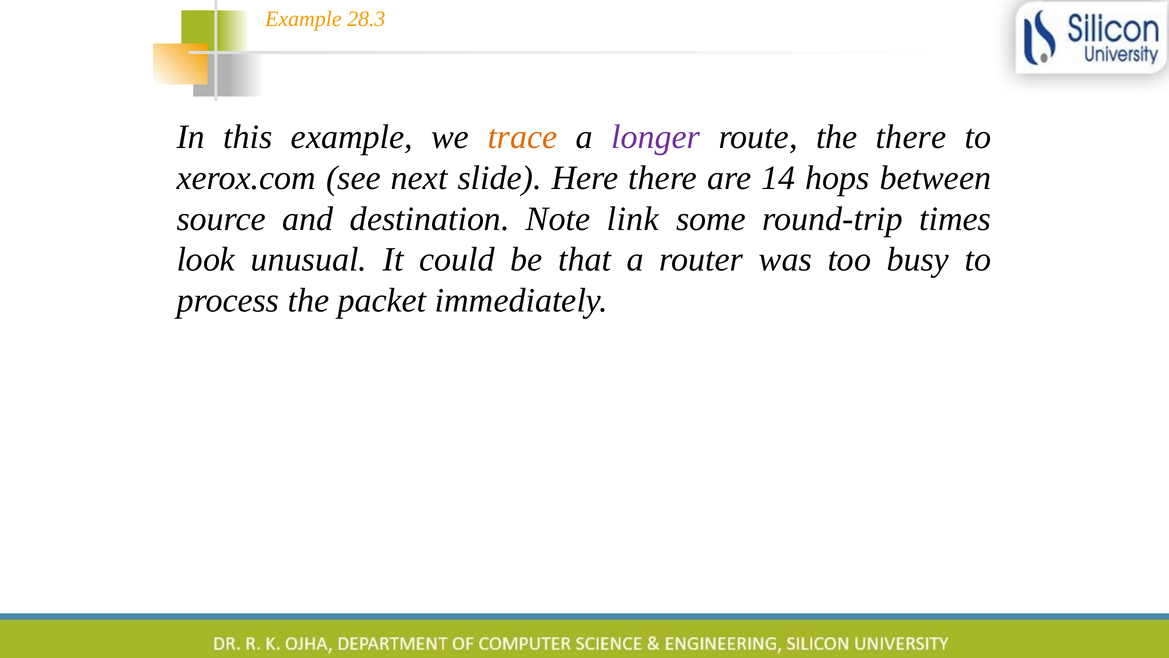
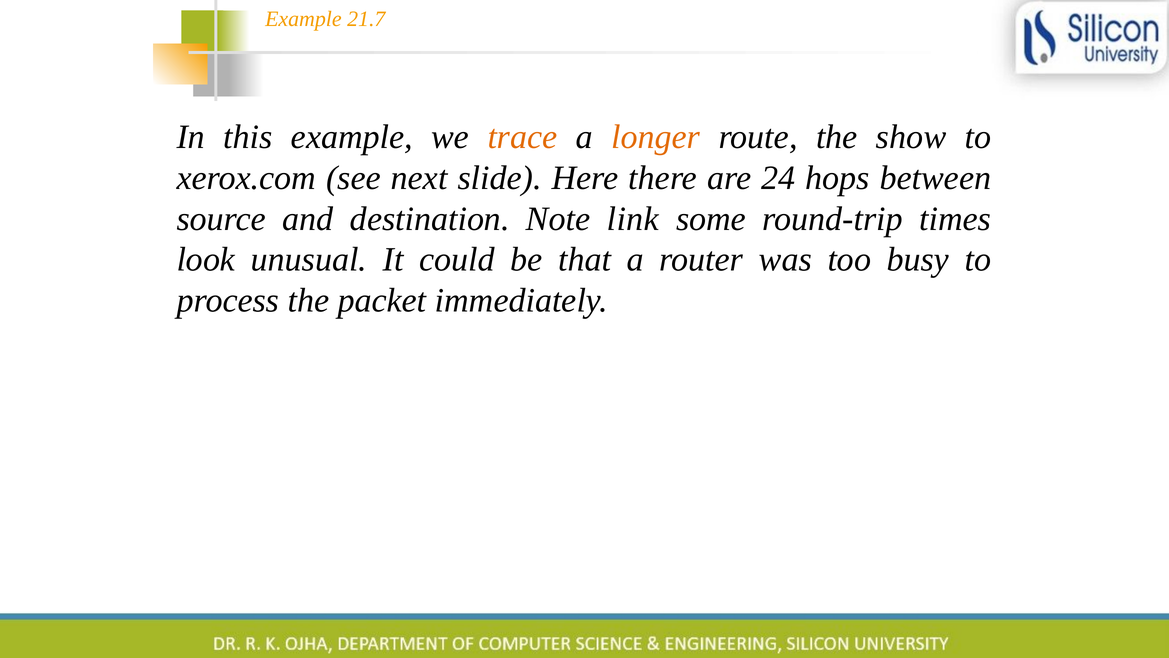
28.3: 28.3 -> 21.7 (366, 19)
longer colour: purple -> orange (656, 137)
the there: there -> show (911, 137)
14: 14 -> 24 (778, 178)
